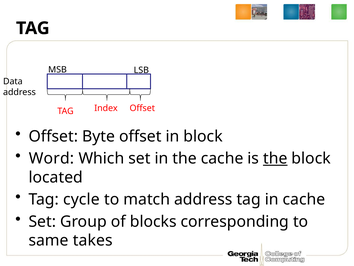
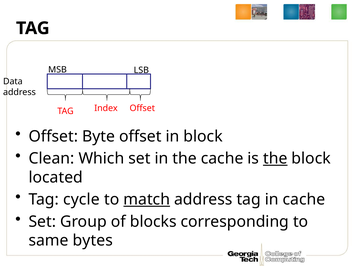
Word: Word -> Clean (52, 158)
match underline: none -> present (147, 199)
takes: takes -> bytes (93, 240)
